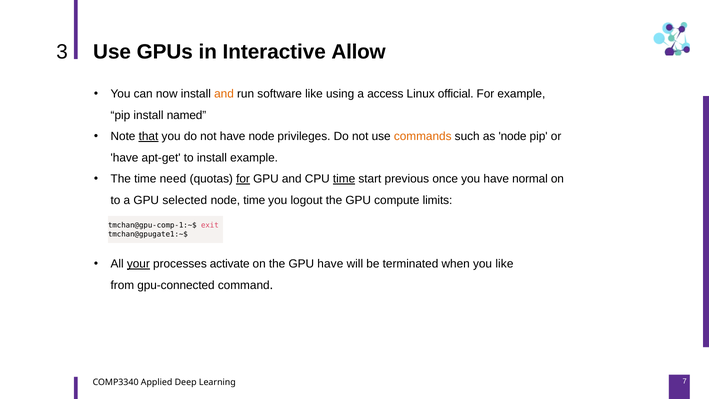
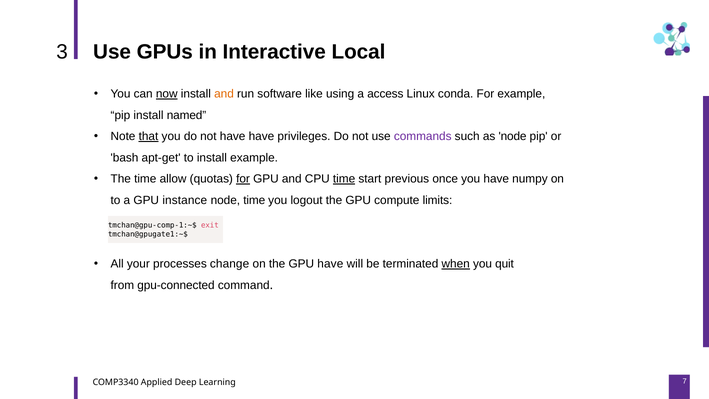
Allow: Allow -> Local (358, 52)
now underline: none -> present (167, 94)
official: official -> conda (456, 94)
have node: node -> have (261, 136)
commands colour: orange -> purple (423, 136)
have: have -> bash (124, 158)
need: need -> allow (173, 179)
normal: normal -> numpy (530, 179)
selected: selected -> instance (185, 200)
your underline: present -> none (138, 264)
activate: activate -> change (230, 264)
when underline: none -> present (456, 264)
you like: like -> quit (505, 264)
